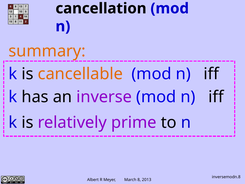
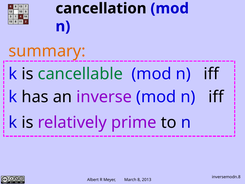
cancellable colour: orange -> green (80, 74)
